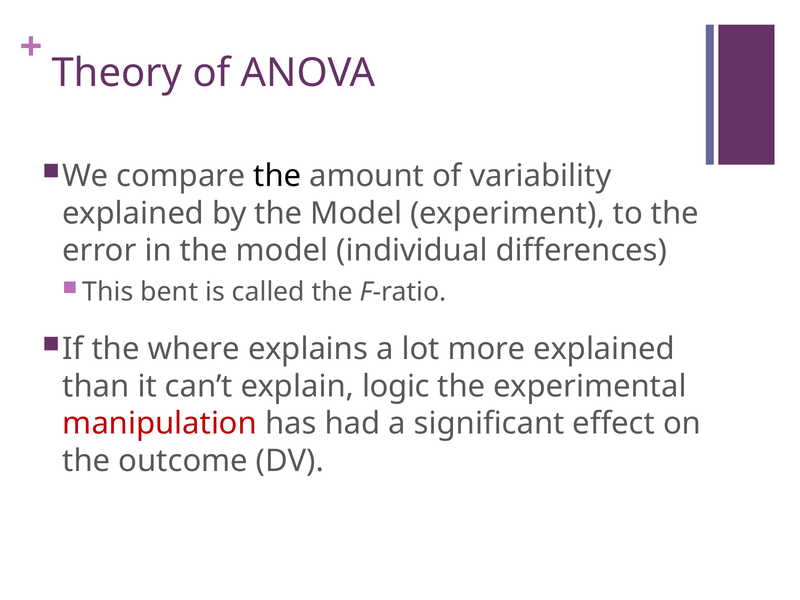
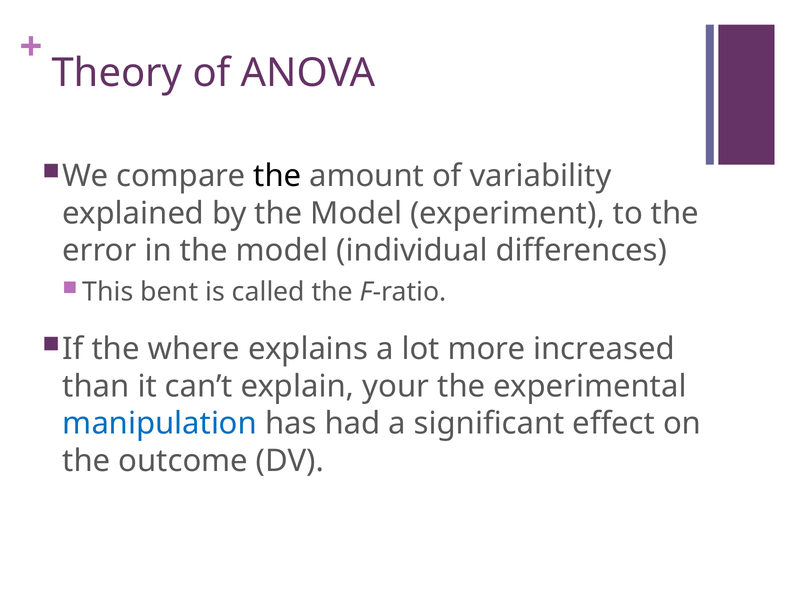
more explained: explained -> increased (604, 349)
logic: logic -> your (396, 386)
manipulation colour: red -> blue (160, 424)
